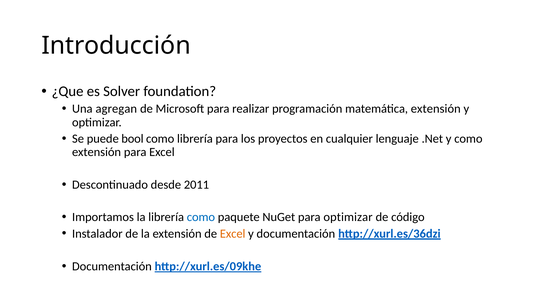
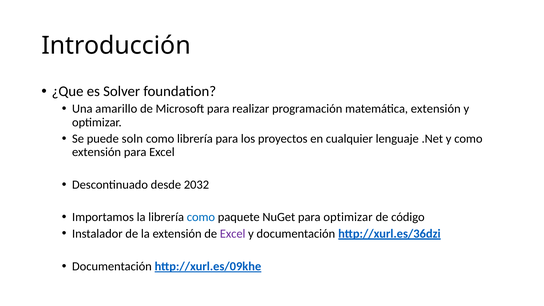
agregan: agregan -> amarillo (116, 109)
bool: bool -> soln (132, 139)
2011: 2011 -> 2032 (196, 185)
Excel colour: orange -> purple (233, 234)
